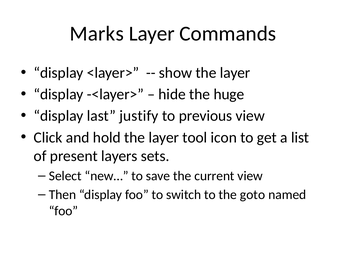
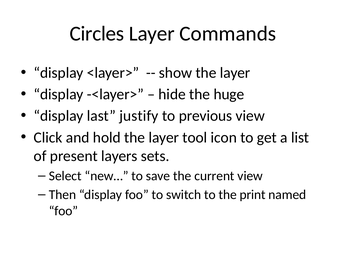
Marks: Marks -> Circles (97, 33)
goto: goto -> print (253, 194)
